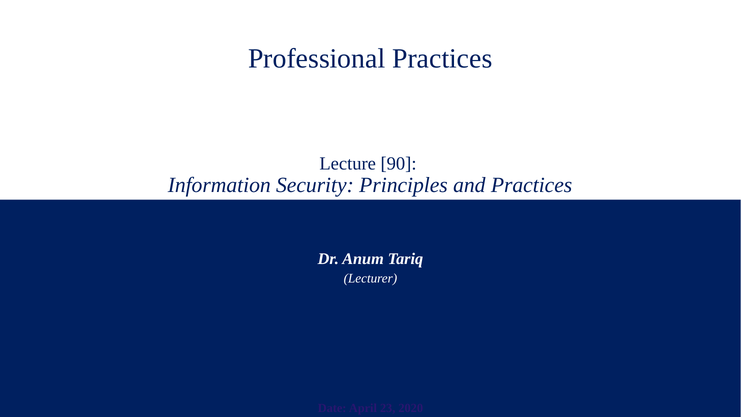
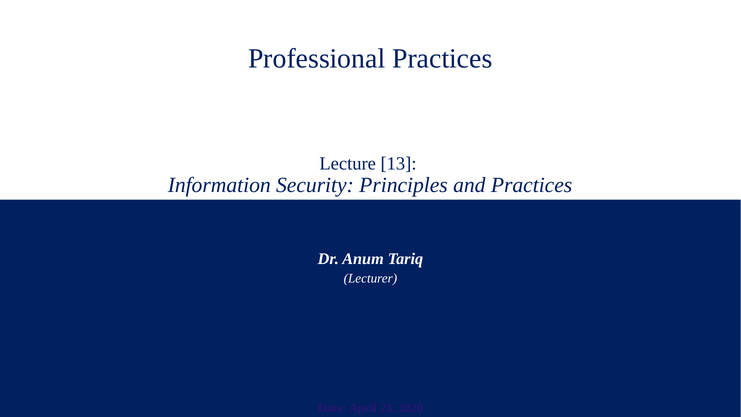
90: 90 -> 13 (399, 163)
